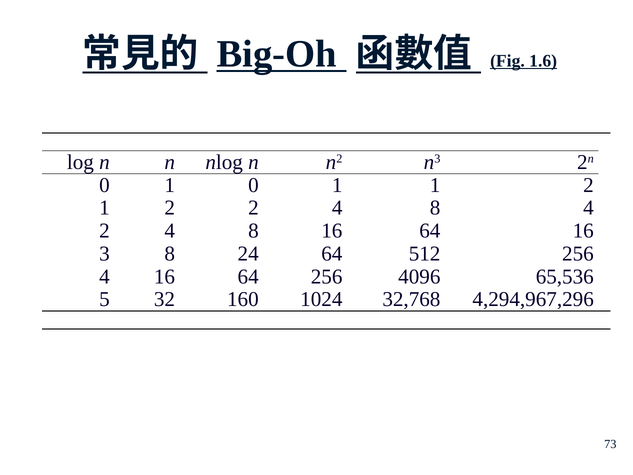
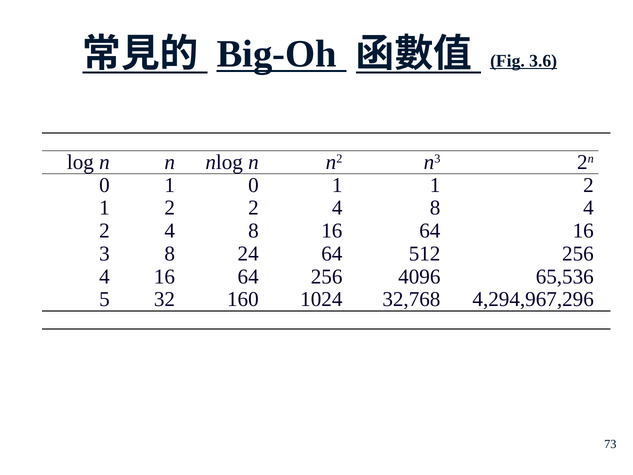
1.6: 1.6 -> 3.6 (543, 61)
